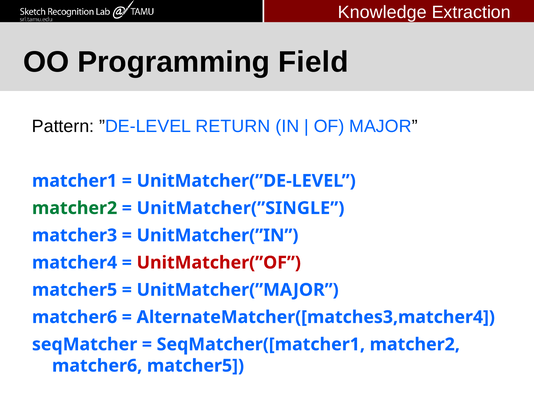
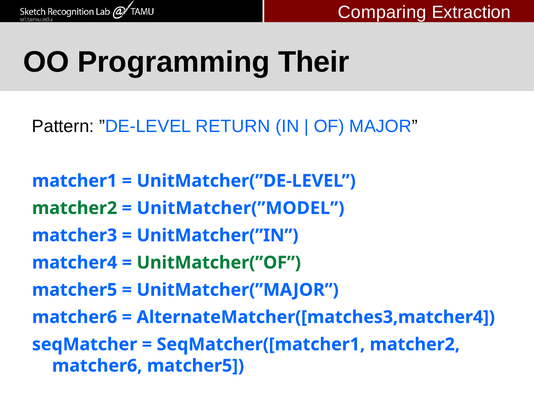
Knowledge: Knowledge -> Comparing (382, 12)
Field: Field -> Their (314, 62)
UnitMatcher(”SINGLE: UnitMatcher(”SINGLE -> UnitMatcher(”MODEL (240, 208)
UnitMatcher(”OF colour: red -> green (219, 263)
